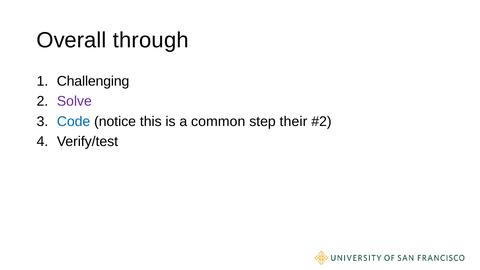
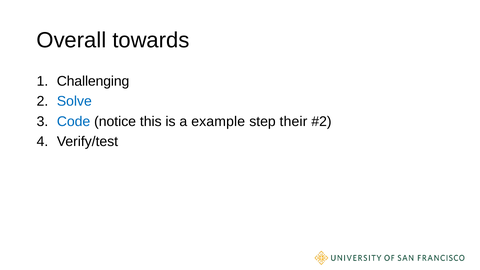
through: through -> towards (151, 40)
Solve colour: purple -> blue (74, 101)
common: common -> example (218, 121)
